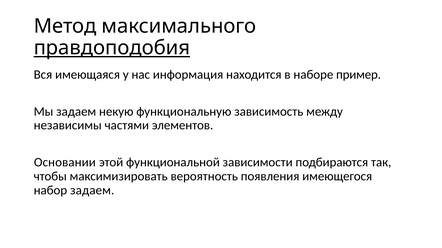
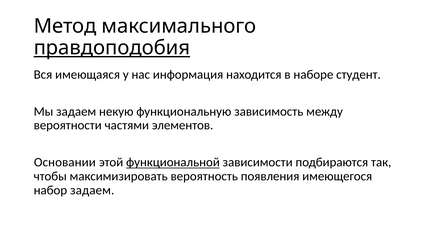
пример: пример -> студент (358, 75)
независимы: независимы -> вероятности (68, 126)
функциональной underline: none -> present (173, 163)
